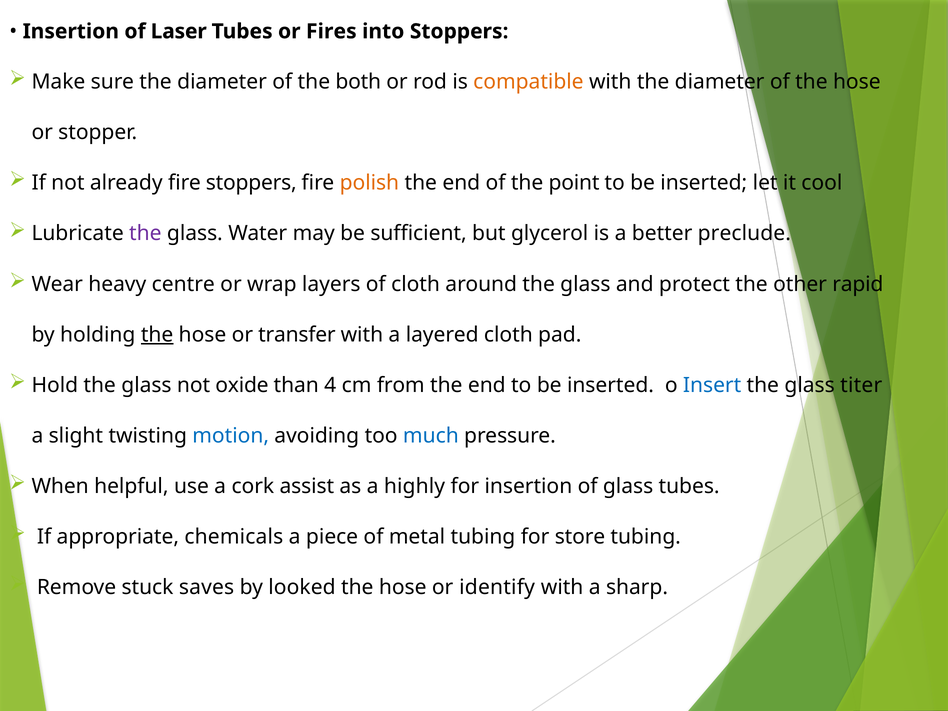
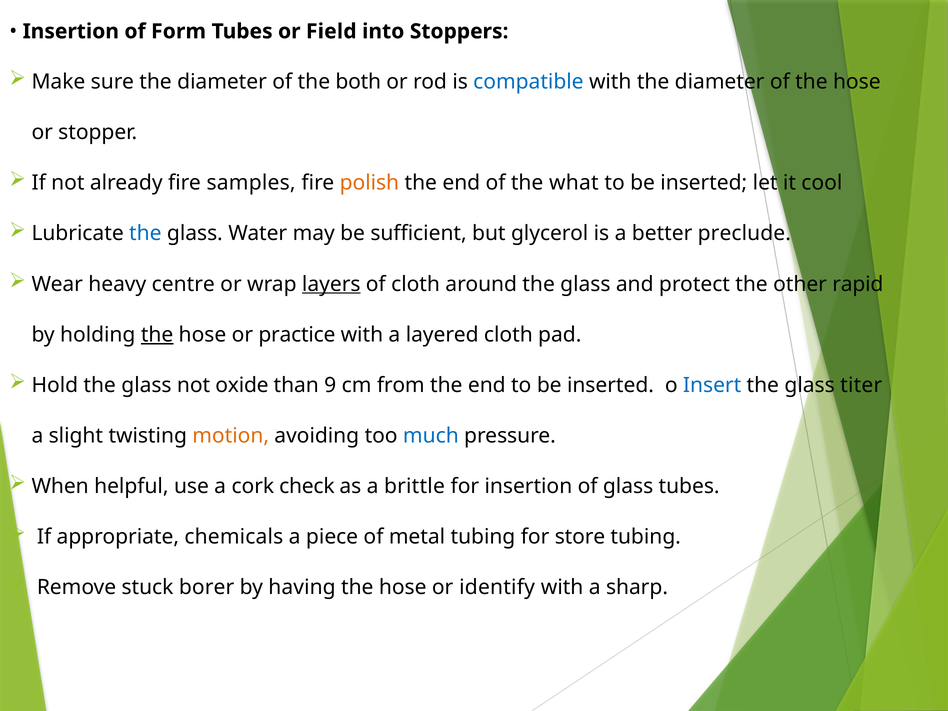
Laser: Laser -> Form (179, 31)
Fires: Fires -> Field (331, 31)
compatible colour: orange -> blue (528, 82)
fire stoppers: stoppers -> samples (251, 183)
point: point -> what (574, 183)
the colour: purple -> blue (145, 234)
layers underline: none -> present (331, 284)
transfer: transfer -> practice (297, 335)
4: 4 -> 9 (330, 385)
motion colour: blue -> orange (231, 436)
assist: assist -> check (307, 486)
highly: highly -> brittle (414, 486)
saves: saves -> borer (207, 587)
looked: looked -> having (302, 587)
